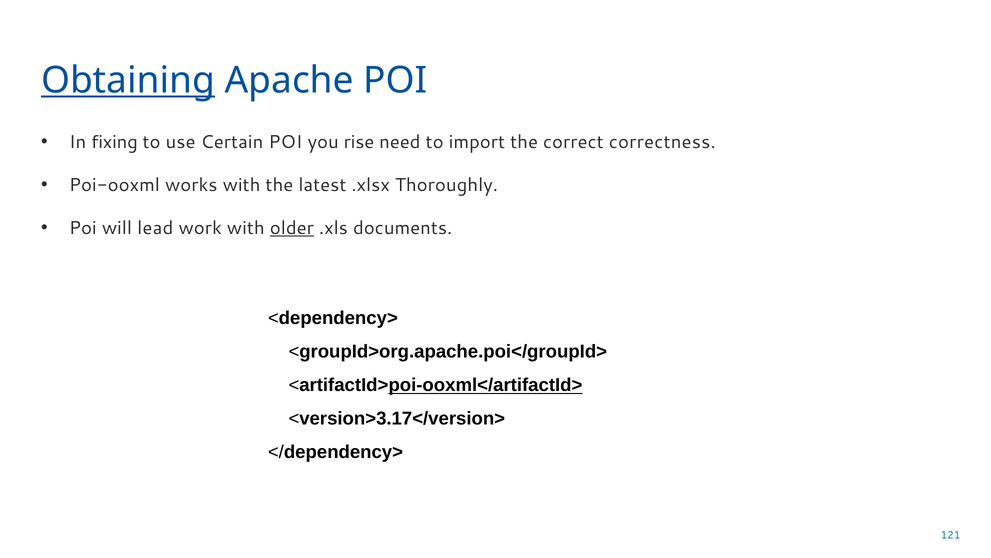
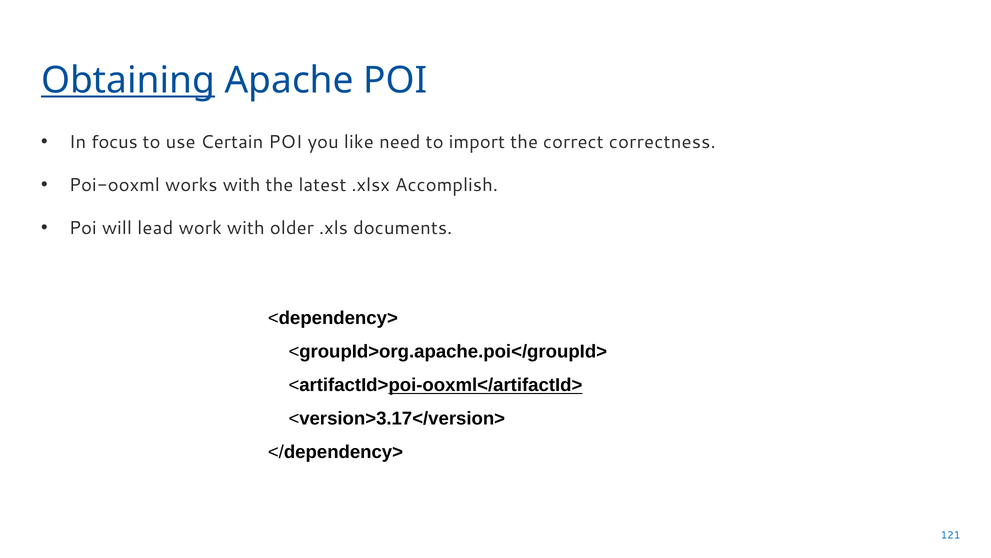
fixing: fixing -> focus (114, 142)
rise: rise -> like (359, 142)
Thoroughly: Thoroughly -> Accomplish (447, 185)
older underline: present -> none (292, 228)
